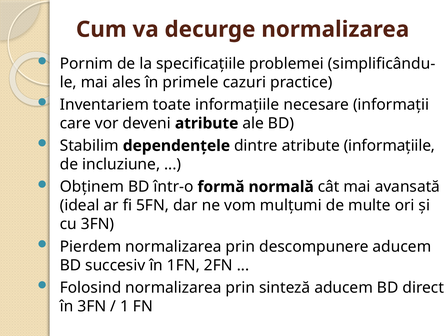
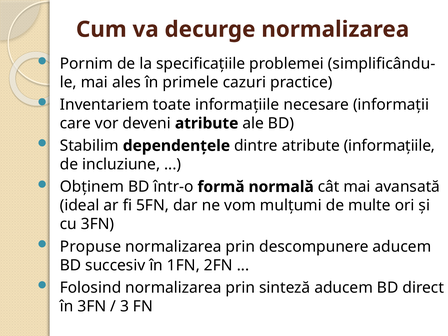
Pierdem: Pierdem -> Propuse (91, 247)
1: 1 -> 3 (124, 306)
